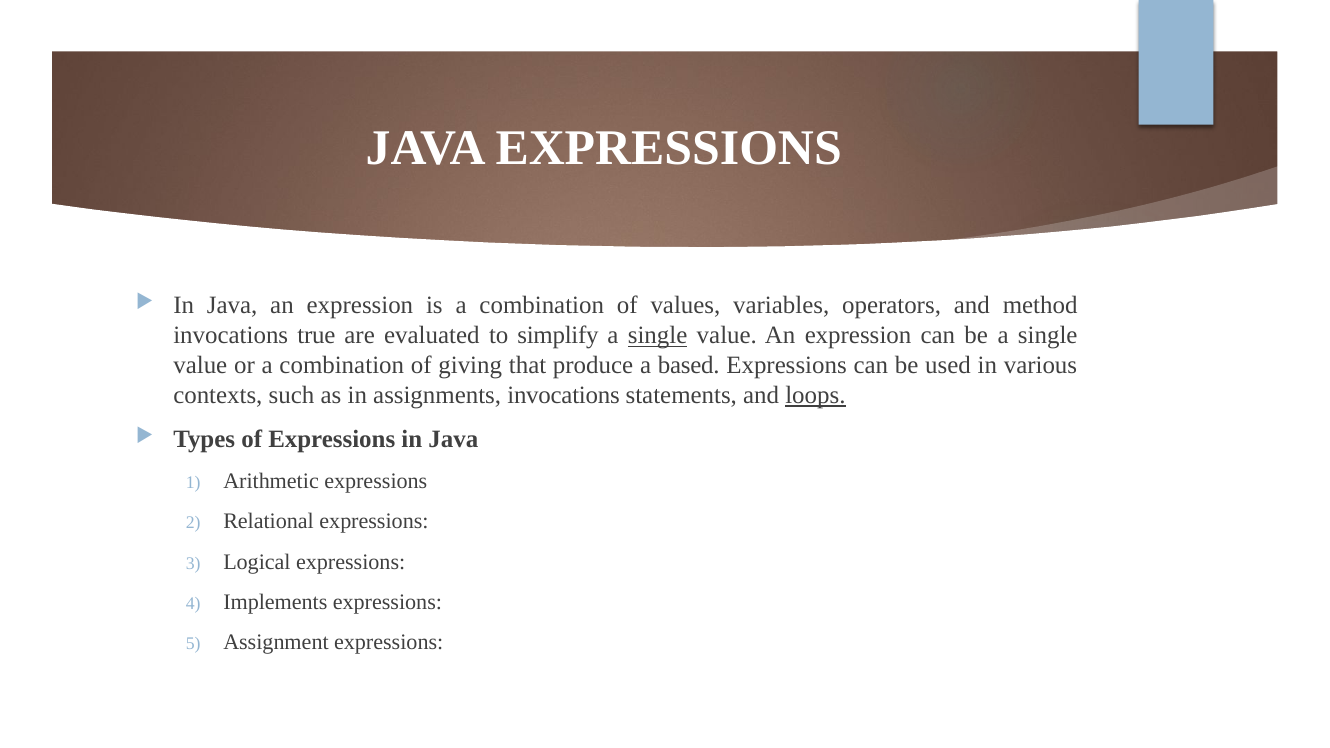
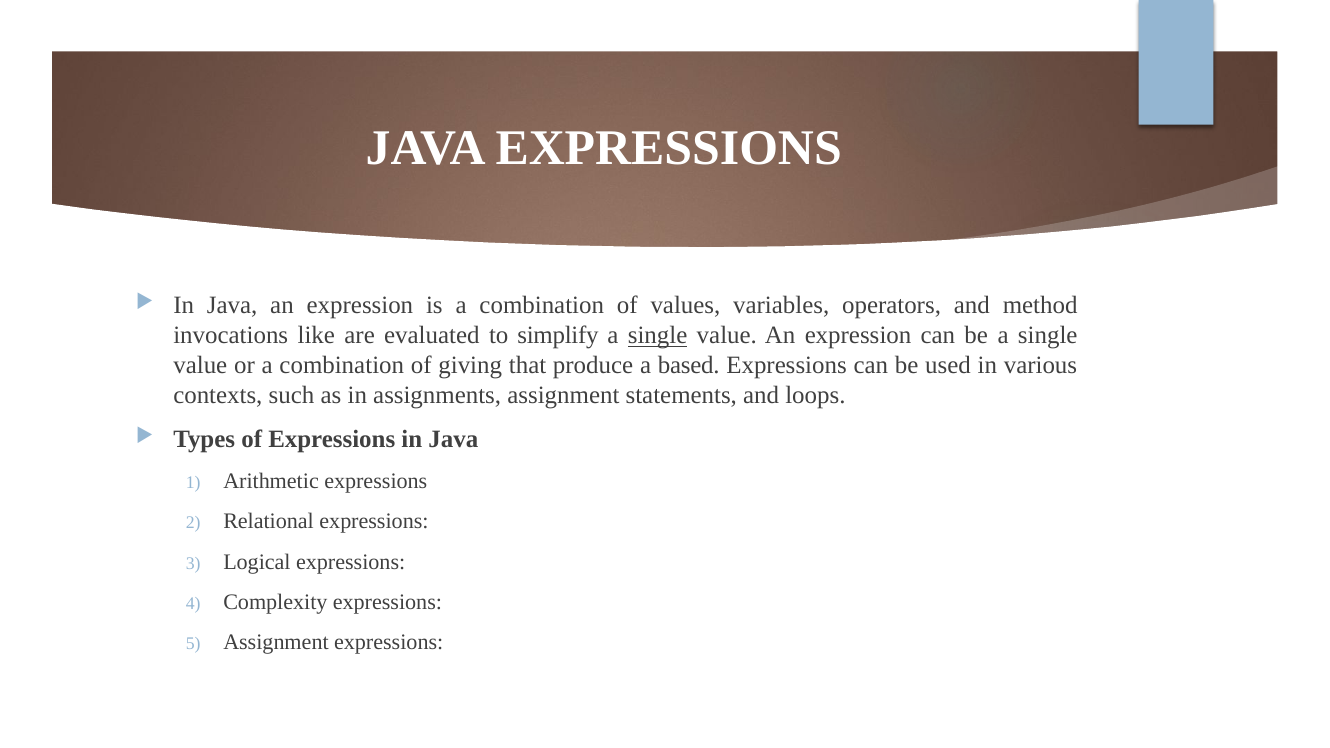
true: true -> like (316, 336)
assignments invocations: invocations -> assignment (563, 395)
loops underline: present -> none (815, 395)
Implements: Implements -> Complexity (275, 602)
